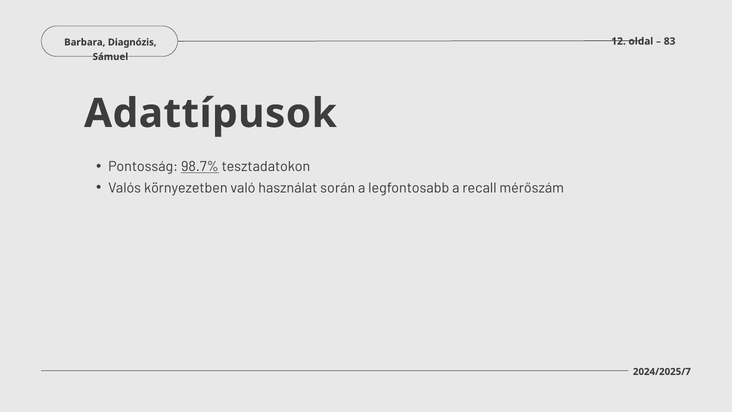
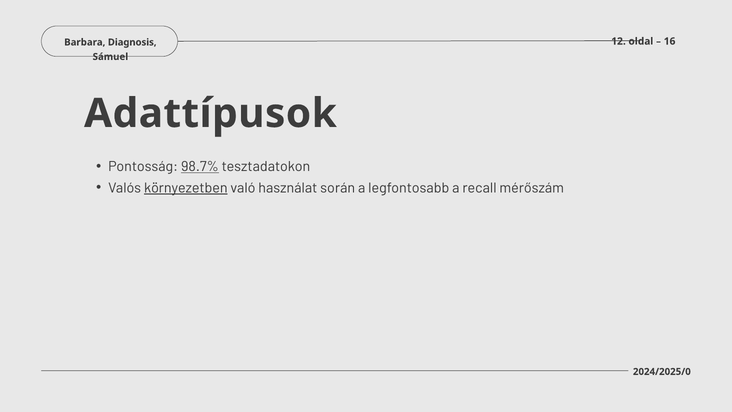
83: 83 -> 16 (670, 41)
Diagnózis: Diagnózis -> Diagnosis (132, 42)
környezetben underline: none -> present (186, 188)
2024/2025/7: 2024/2025/7 -> 2024/2025/0 (662, 371)
